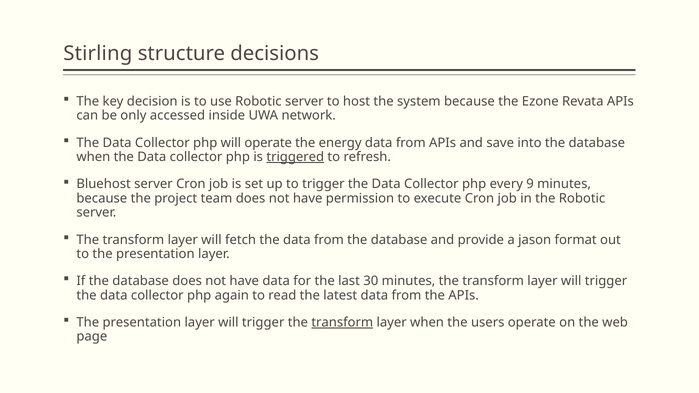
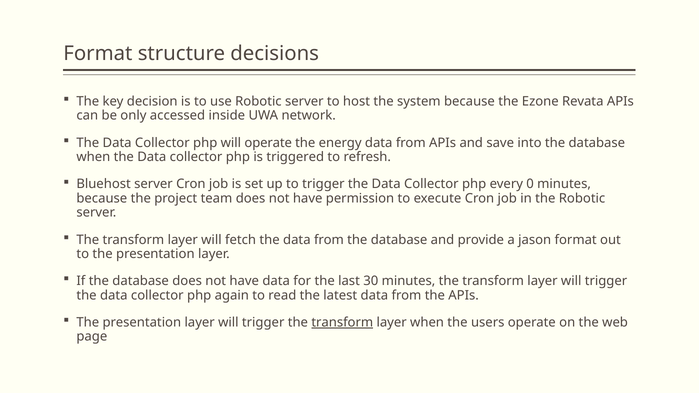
Stirling: Stirling -> Format (98, 53)
triggered underline: present -> none (295, 157)
9: 9 -> 0 (530, 184)
